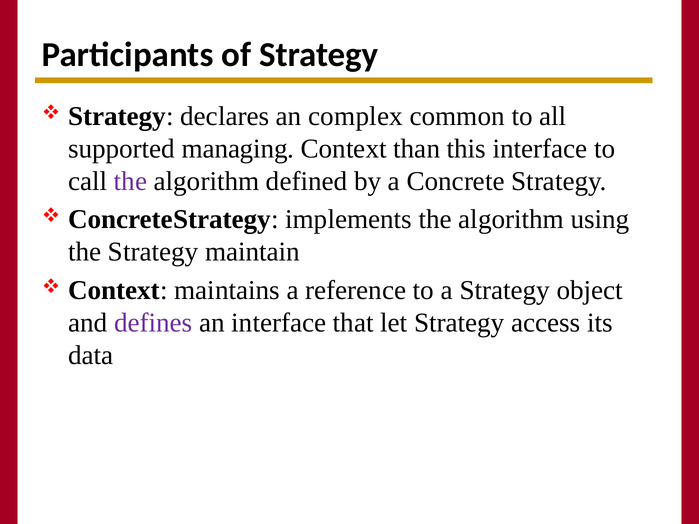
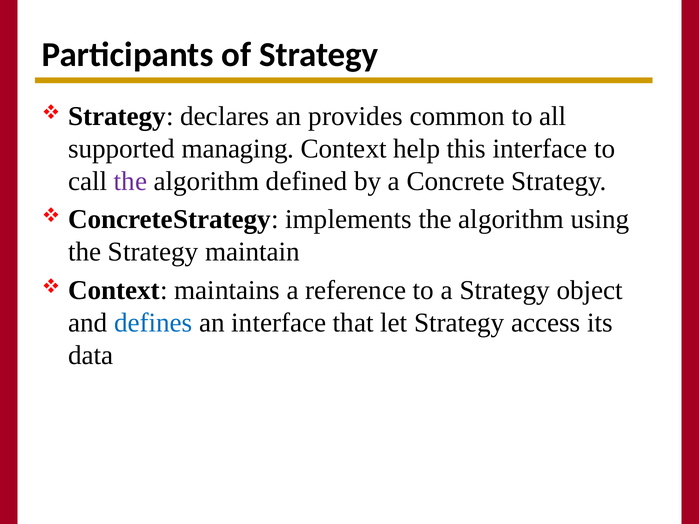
complex: complex -> provides (356, 116)
than: than -> help (417, 149)
defines colour: purple -> blue (153, 323)
